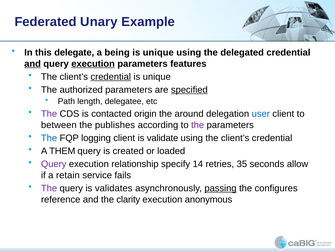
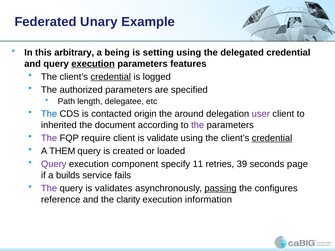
delegate: delegate -> arbitrary (74, 53)
unique: unique -> setting (158, 53)
and underline: present -> none (33, 64)
unique: unique -> logged (157, 77)
specified underline: present -> none (189, 90)
The colour: purple -> blue (49, 114)
user colour: blue -> purple (261, 114)
between: between -> inherited (59, 125)
publishes: publishes -> document (115, 125)
The colour: blue -> purple (49, 138)
logging: logging -> require (96, 138)
credential underline: none -> present (272, 138)
relationship: relationship -> component (135, 164)
14: 14 -> 11 (198, 164)
35: 35 -> 39 (242, 164)
allow: allow -> page (297, 164)
retain: retain -> builds (68, 175)
anonymous: anonymous -> information (208, 200)
